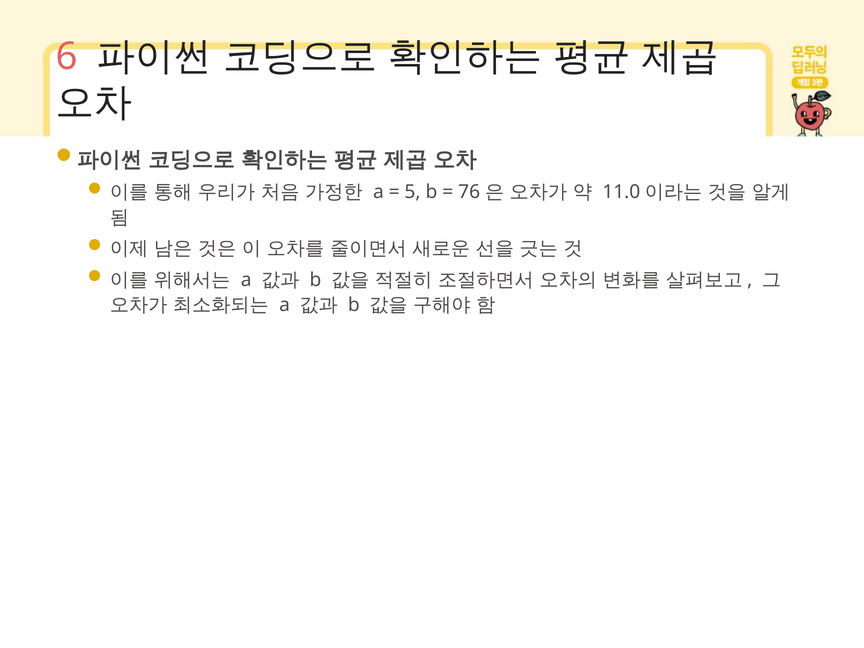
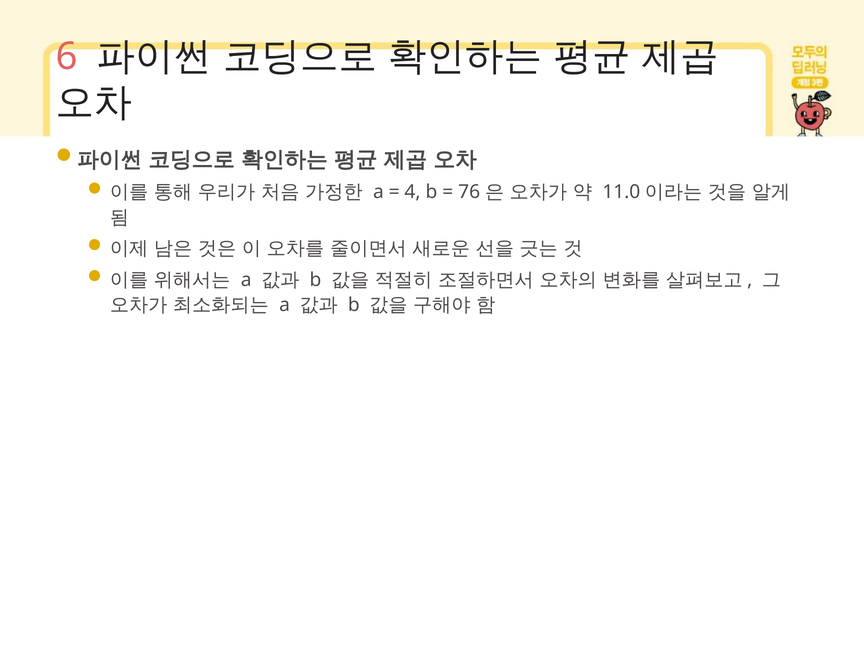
5: 5 -> 4 (413, 192)
